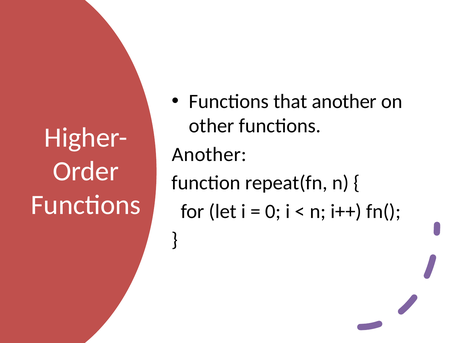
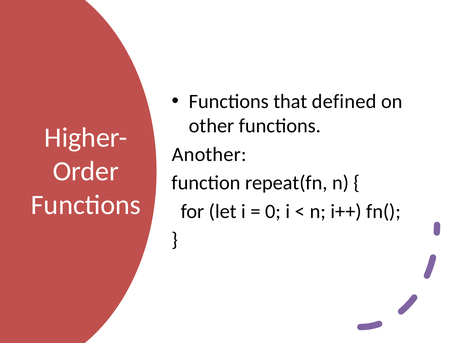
that another: another -> defined (344, 102)
